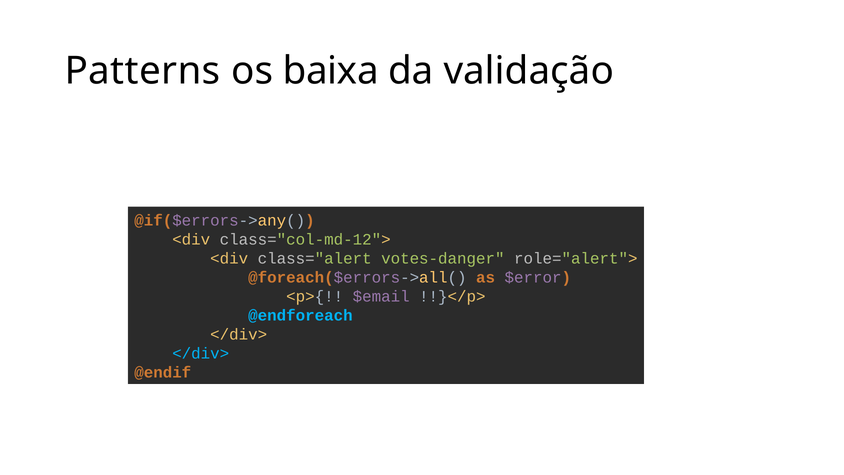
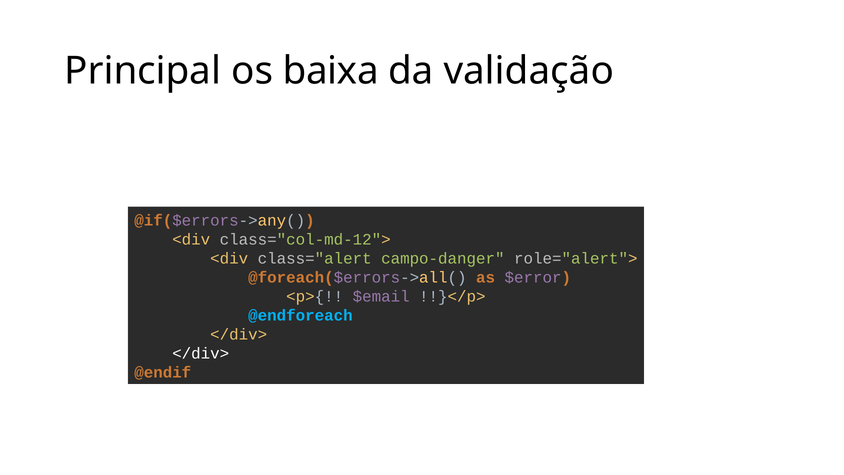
Patterns: Patterns -> Principal (143, 71)
votes-danger: votes-danger -> campo-danger (443, 258)
</div> colour: light blue -> white (201, 353)
